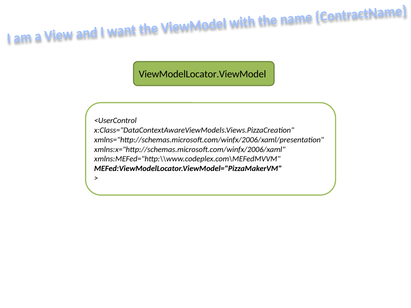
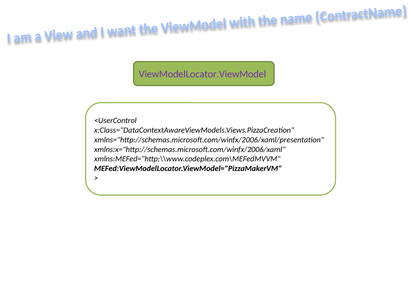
ViewModelLocator.ViewModel colour: black -> purple (202, 74)
